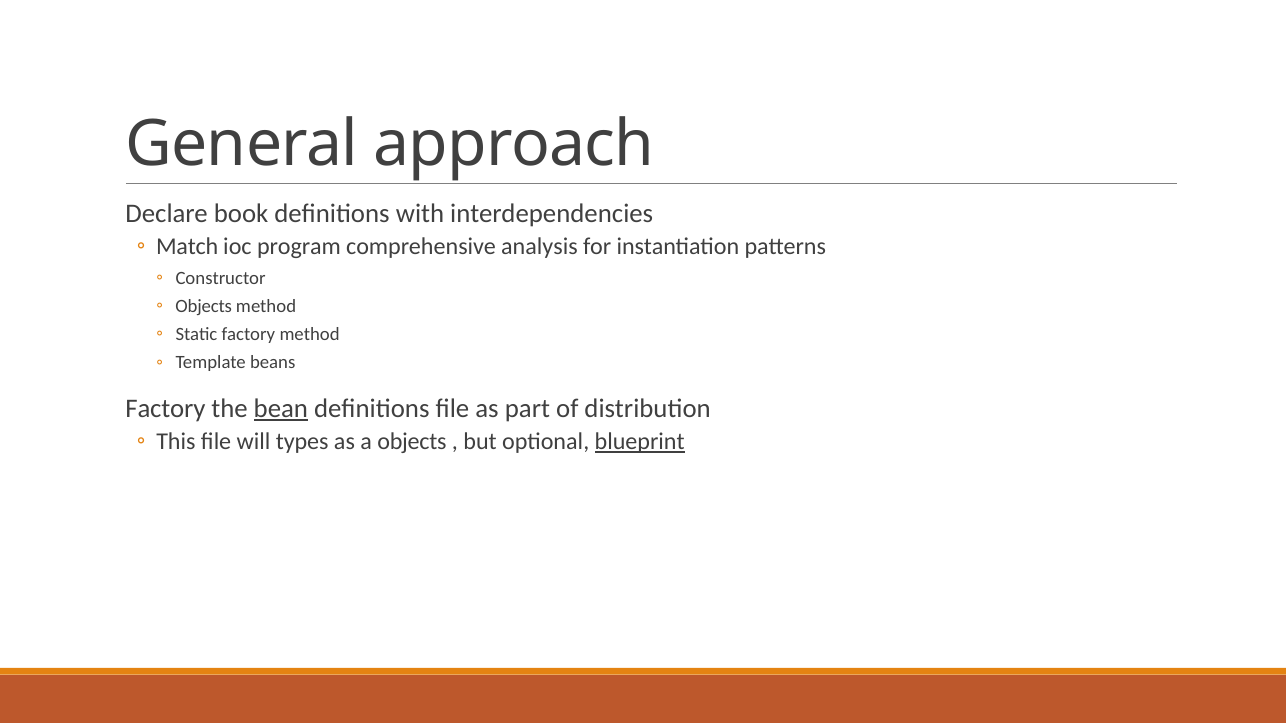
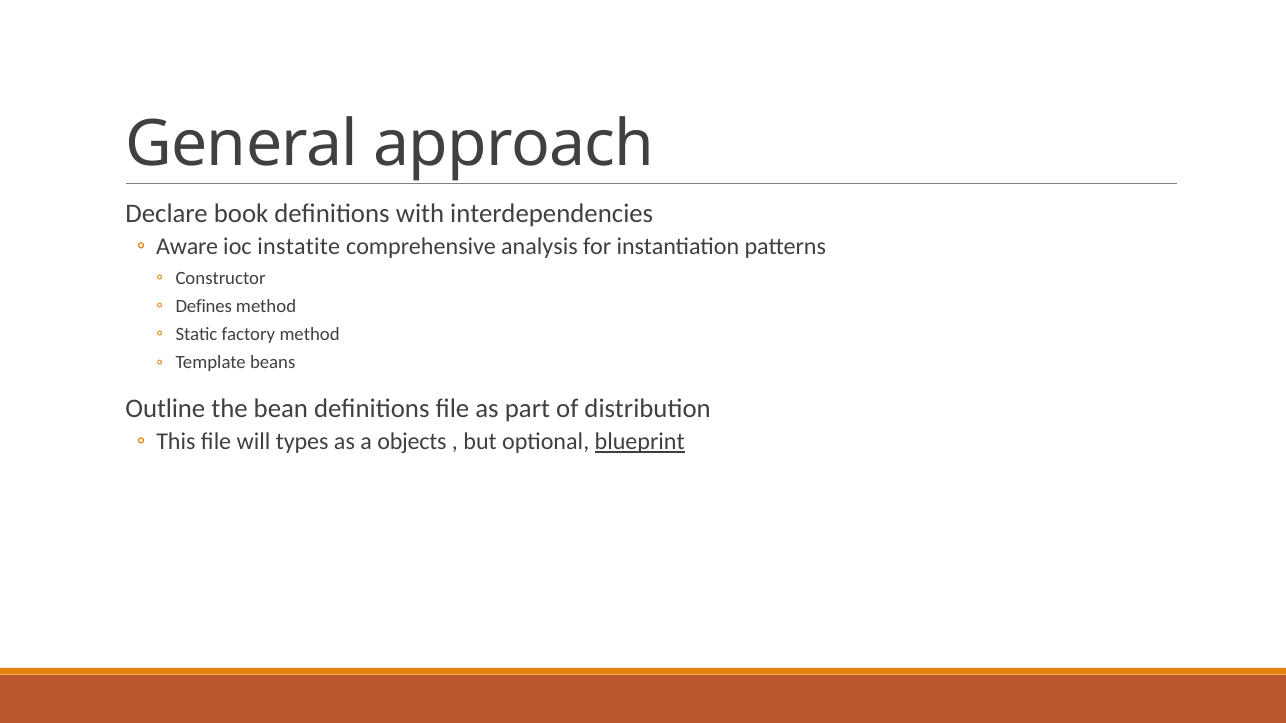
Match: Match -> Aware (187, 247)
program: program -> instatite (299, 247)
Objects: Objects -> Defines (204, 306)
Factory: Factory -> Outline (165, 409)
bean underline: present -> none (281, 409)
